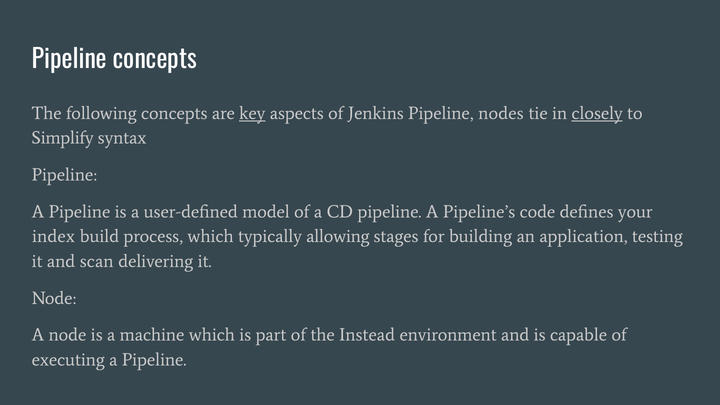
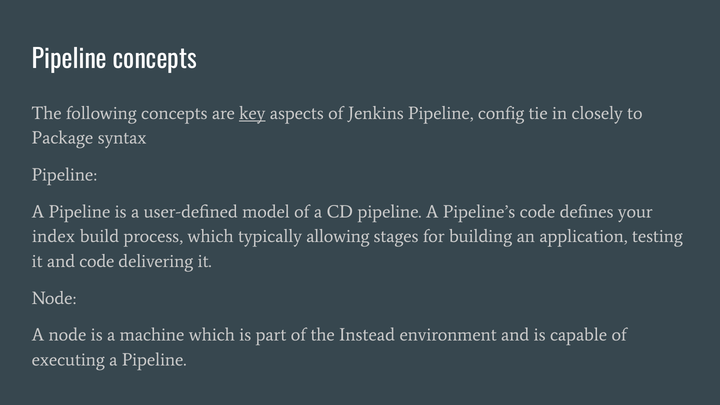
nodes: nodes -> config (501, 113)
closely underline: present -> none (597, 113)
Simplify: Simplify -> Package (62, 138)
and scan: scan -> code (97, 261)
